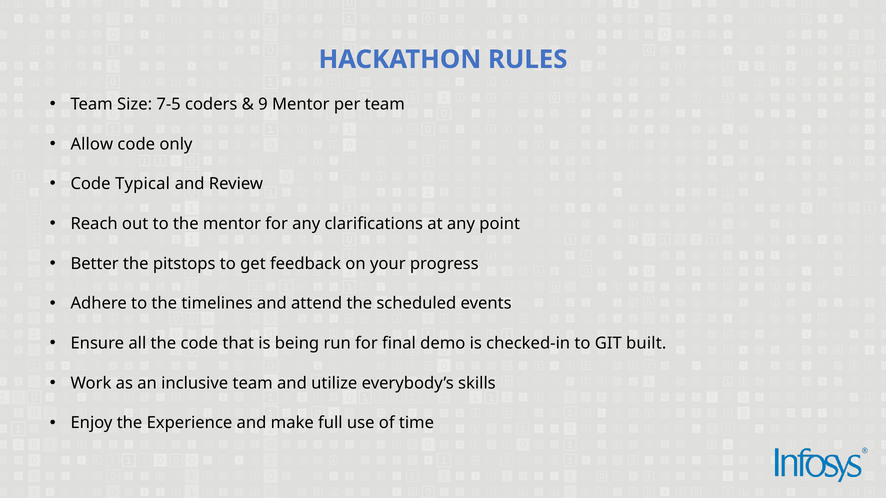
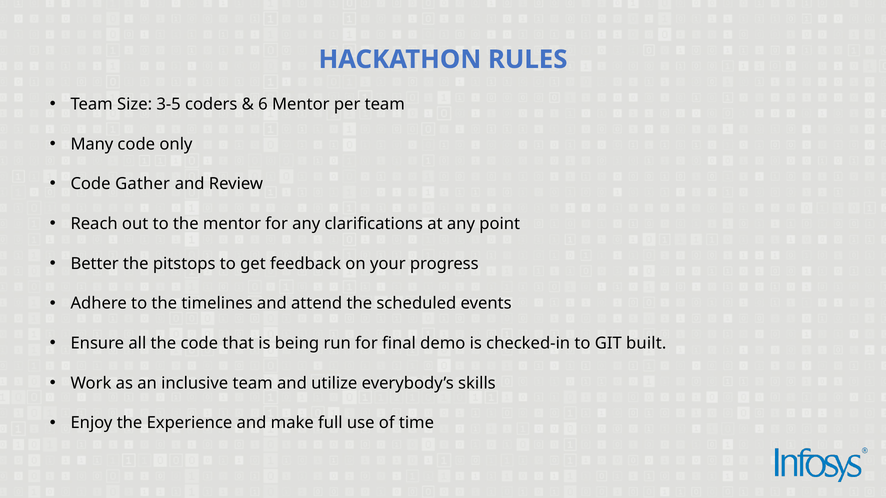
7-5: 7-5 -> 3-5 (169, 104)
9: 9 -> 6 (263, 104)
Allow: Allow -> Many (92, 144)
Typical: Typical -> Gather (143, 184)
